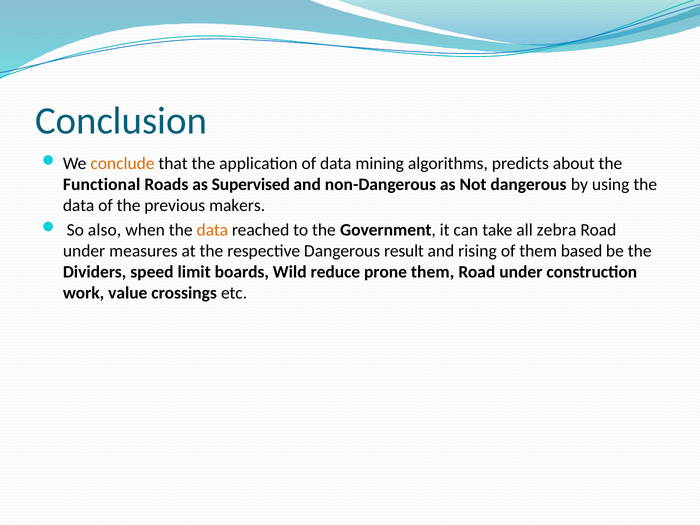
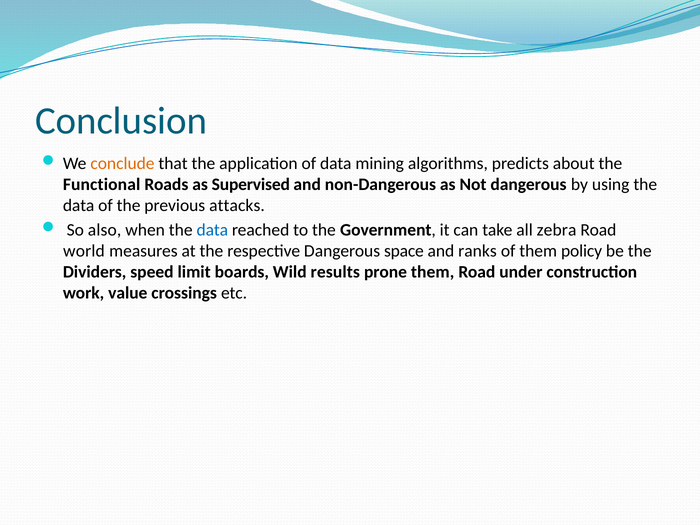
makers: makers -> attacks (237, 205)
data colour: orange -> blue (212, 230)
under: under -> world (84, 251)
result: result -> space (404, 251)
rising: rising -> ranks (477, 251)
based: based -> policy (582, 251)
reduce: reduce -> results (335, 272)
